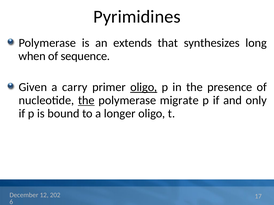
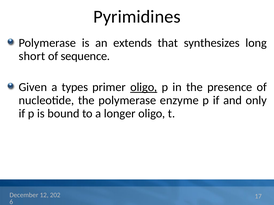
when: when -> short (32, 56)
carry: carry -> types (75, 87)
the underline: present -> none (86, 101)
migrate: migrate -> enzyme (179, 101)
